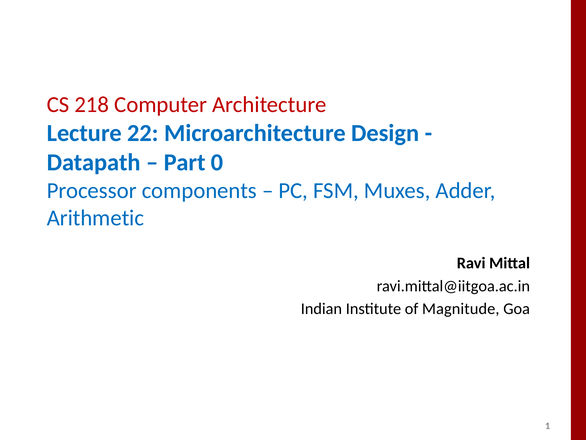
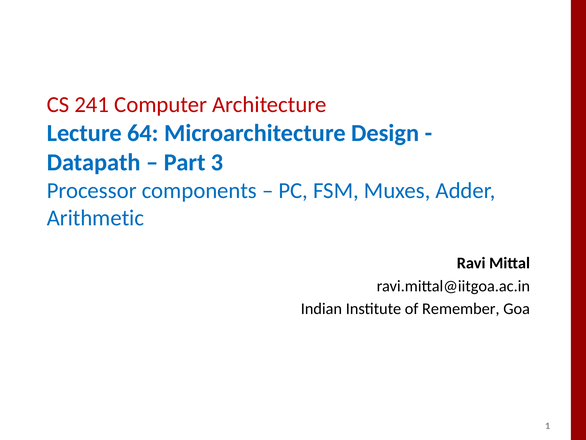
218: 218 -> 241 (92, 104)
22: 22 -> 64 (143, 133)
0: 0 -> 3 (217, 162)
Magnitude: Magnitude -> Remember (461, 308)
